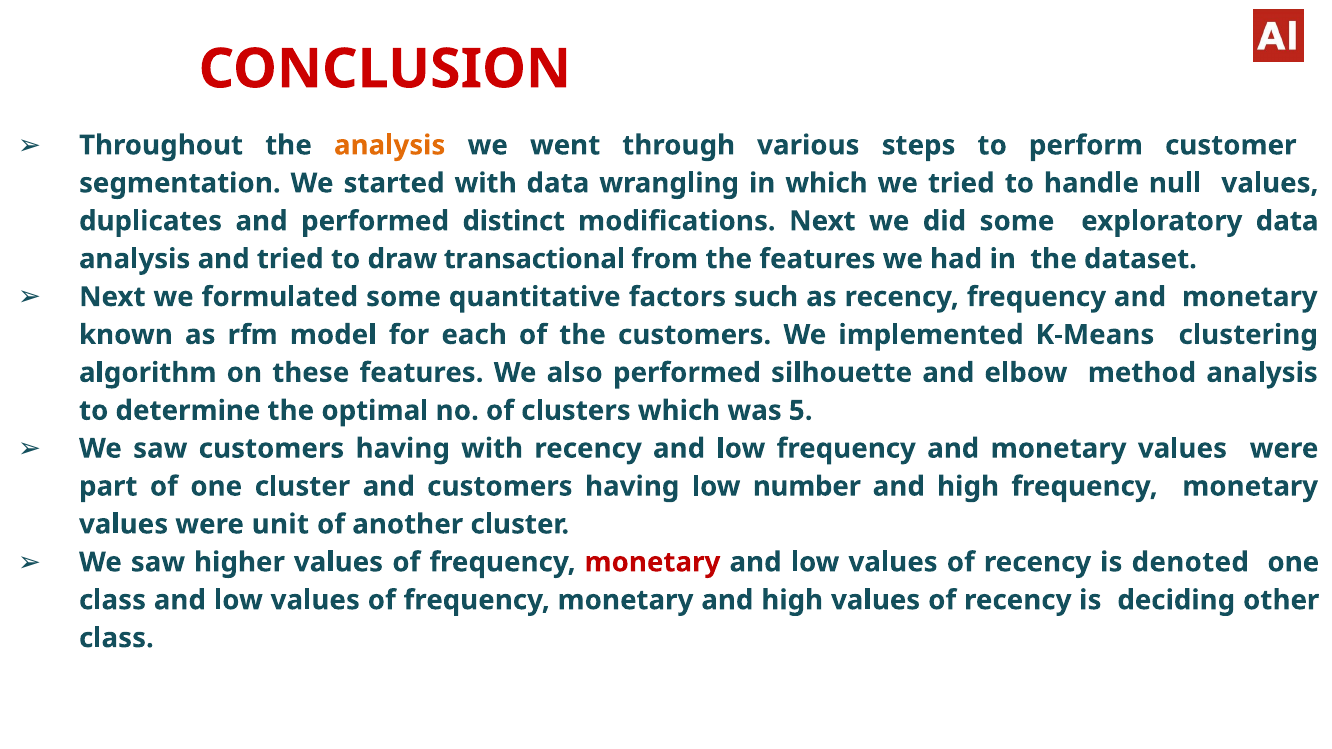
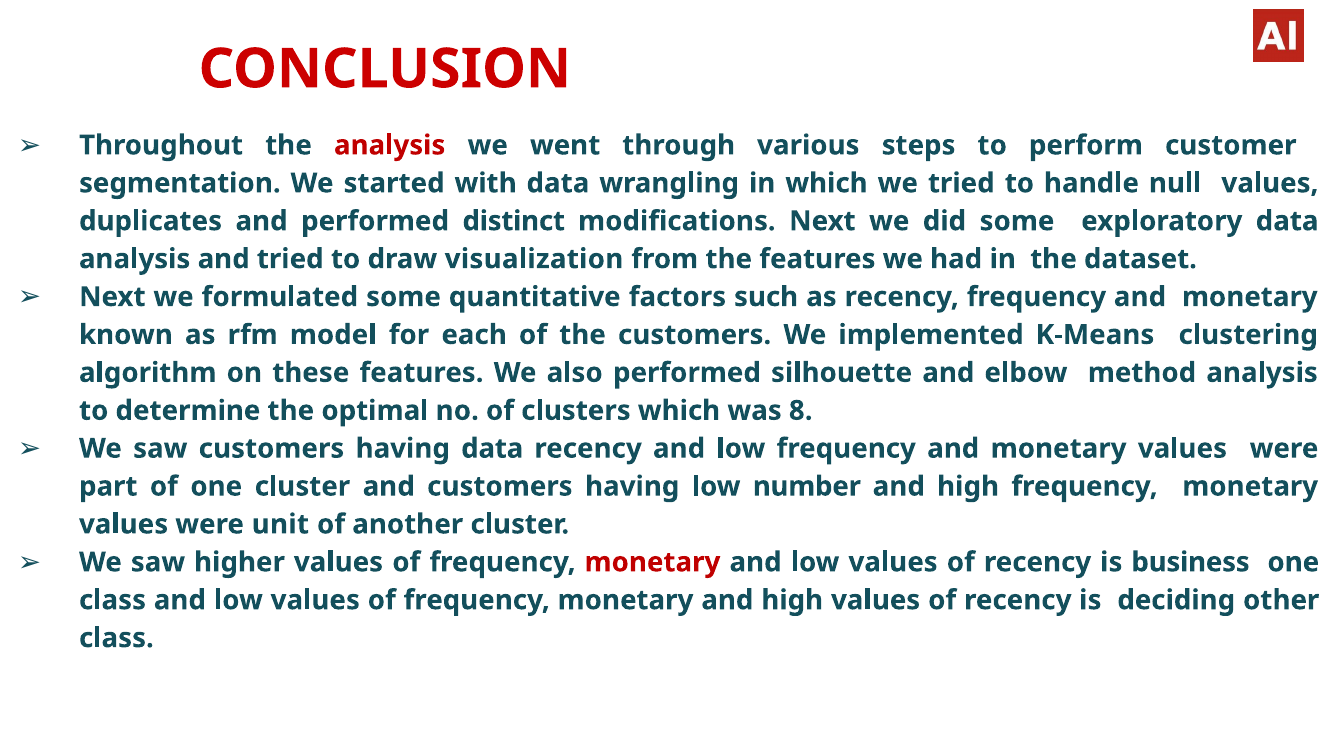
analysis colour: orange -> red (390, 145)
transactional: transactional -> visualization (534, 259)
5: 5 -> 8 (801, 411)
having with: with -> data (492, 449)
denoted: denoted -> business (1191, 562)
